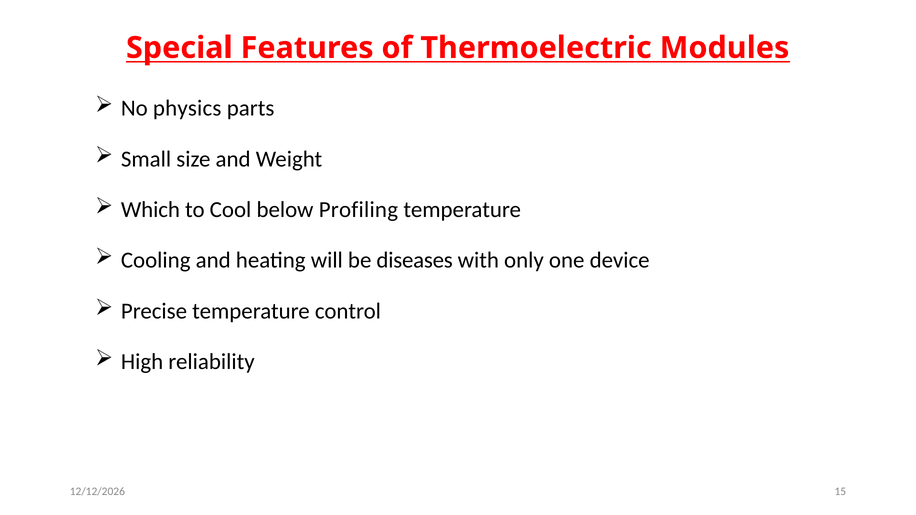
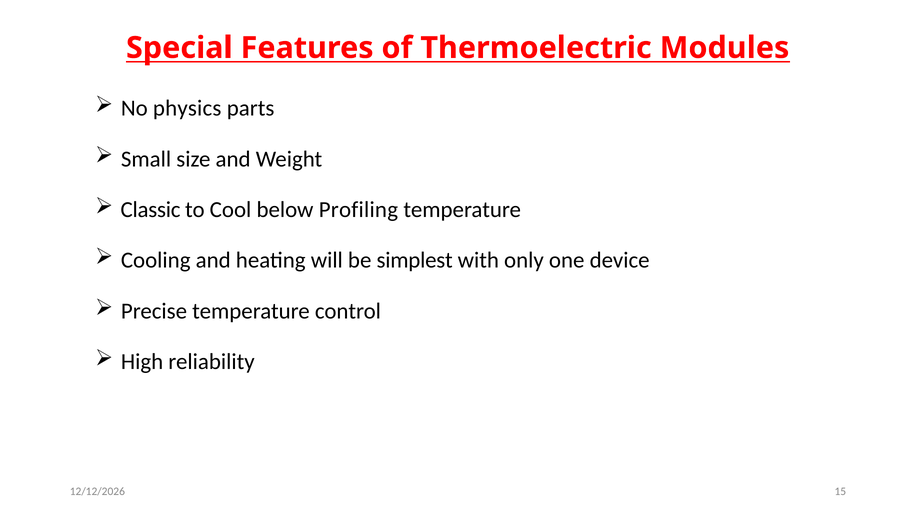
Which: Which -> Classic (151, 210)
diseases: diseases -> simplest (415, 261)
